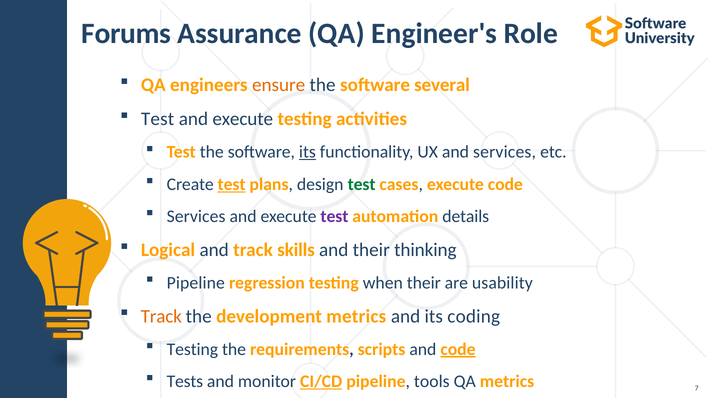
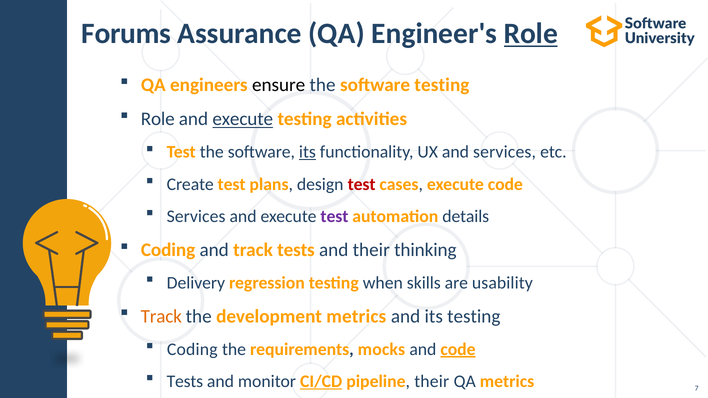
Role underline: none -> present (531, 34)
ensure colour: orange -> black (279, 85)
software several: several -> testing (442, 85)
Test: Test -> Role (158, 119)
execute underline: none -> present (243, 119)
test underline: present -> none (232, 184)
test colour: green -> red (362, 184)
Logical: Logical -> Coding (168, 250)
track skills: skills -> tests (296, 250)
Pipeline: Pipeline -> Delivery (196, 283)
when their: their -> skills (424, 283)
its coding: coding -> testing (474, 316)
Testing: Testing -> Coding (192, 349)
scripts: scripts -> mocks (381, 349)
pipeline tools: tools -> their (432, 382)
